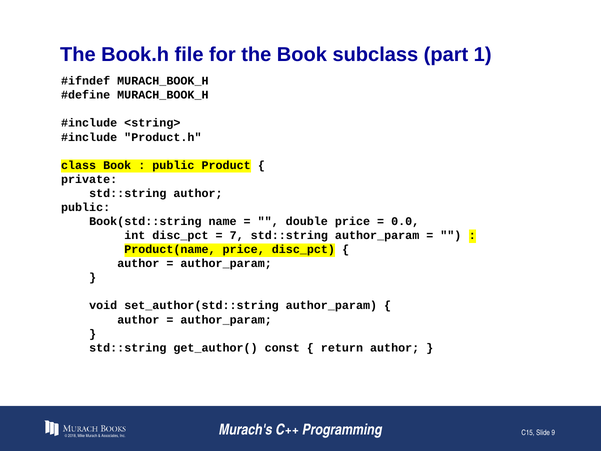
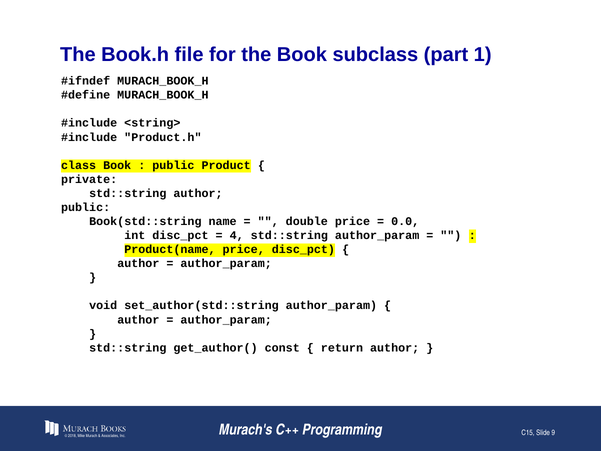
7: 7 -> 4 (237, 235)
